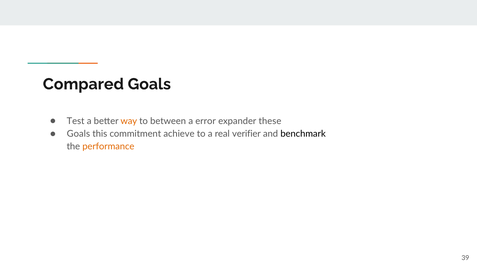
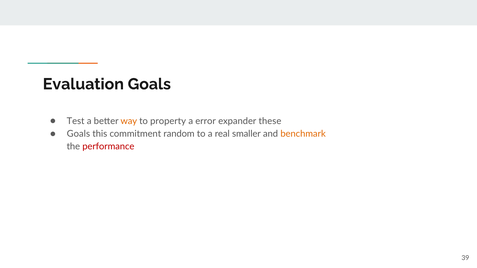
Compared: Compared -> Evaluation (83, 84)
between: between -> property (168, 121)
achieve: achieve -> random (179, 134)
verifier: verifier -> smaller (246, 134)
benchmark colour: black -> orange (303, 134)
performance colour: orange -> red (108, 147)
